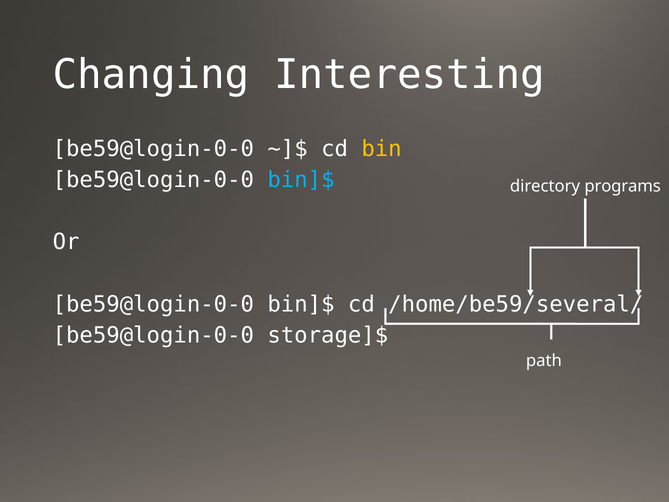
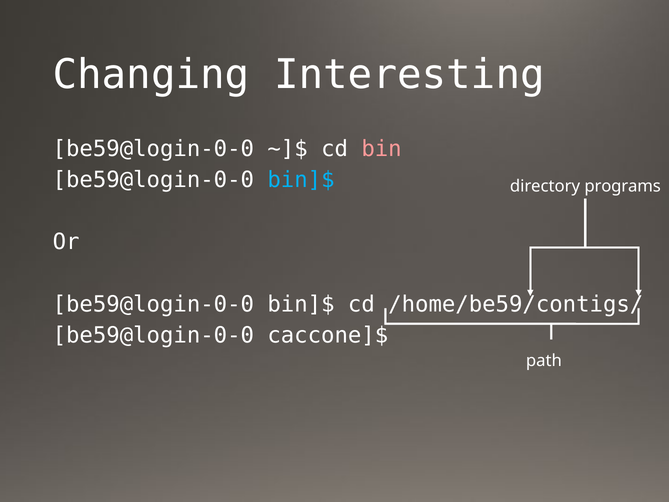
bin colour: yellow -> pink (382, 149)
/home/be59/several/: /home/be59/several/ -> /home/be59/contigs/ (516, 304)
storage]$: storage]$ -> caccone]$ (328, 335)
